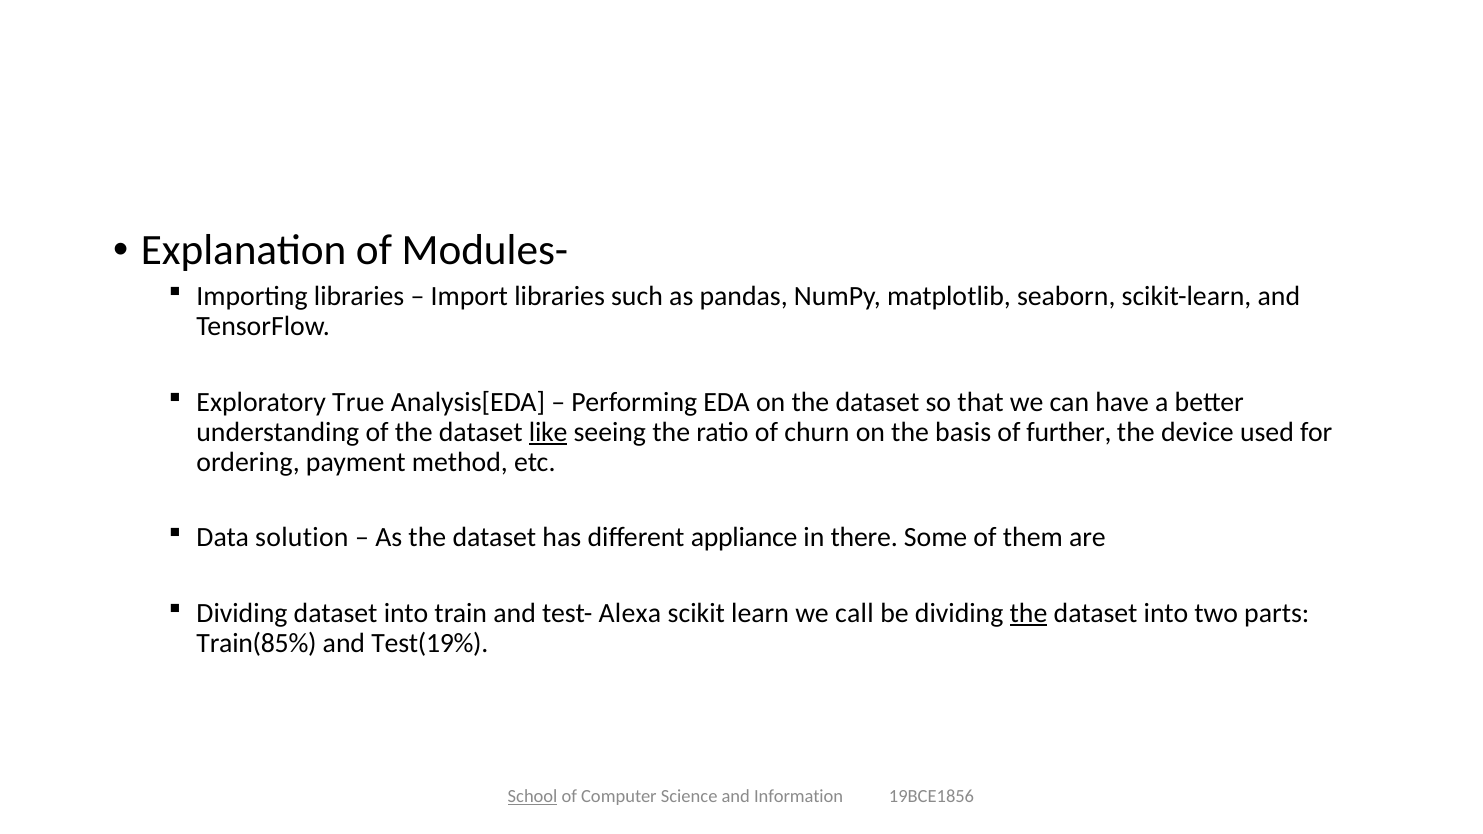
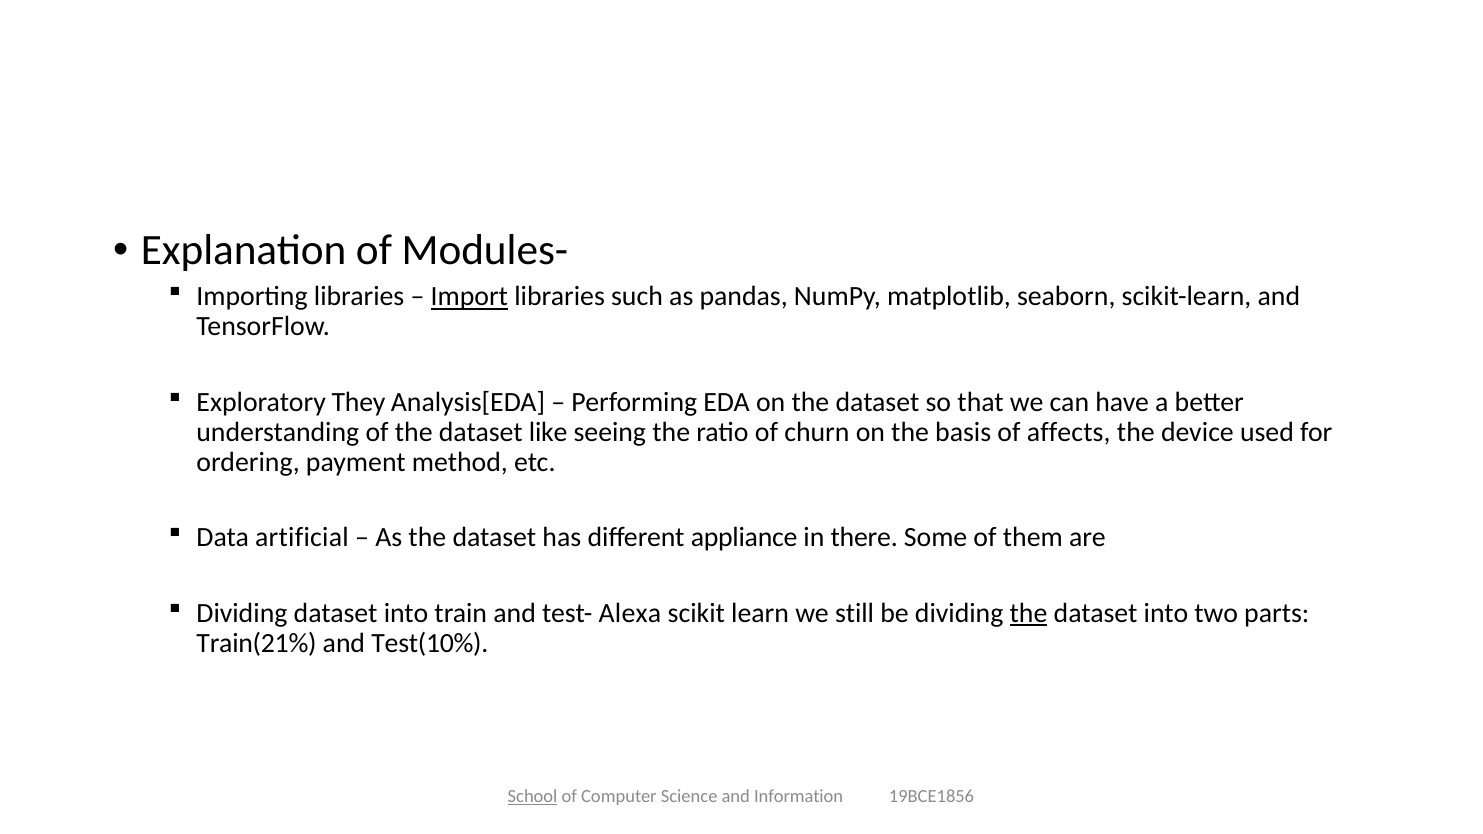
Import underline: none -> present (469, 297)
True: True -> They (359, 402)
like underline: present -> none (548, 432)
further: further -> affects (1069, 432)
solution: solution -> artificial (302, 538)
call: call -> still (855, 613)
Train(85%: Train(85% -> Train(21% (257, 643)
Test(19%: Test(19% -> Test(10% (430, 643)
